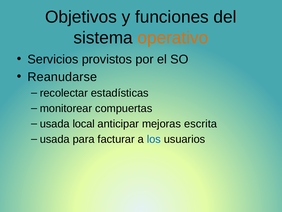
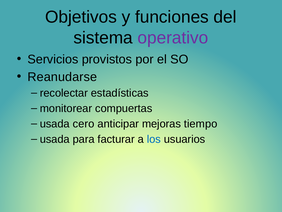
operativo colour: orange -> purple (173, 38)
local: local -> cero (84, 124)
escrita: escrita -> tiempo (201, 124)
